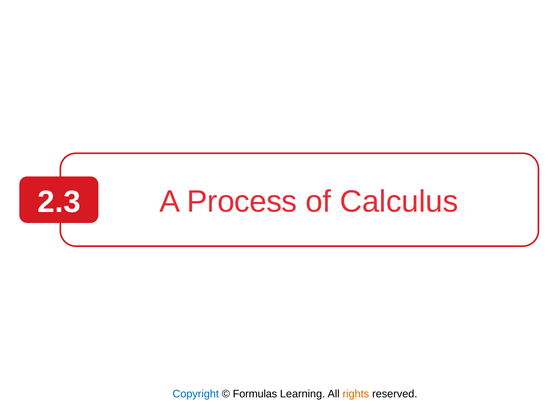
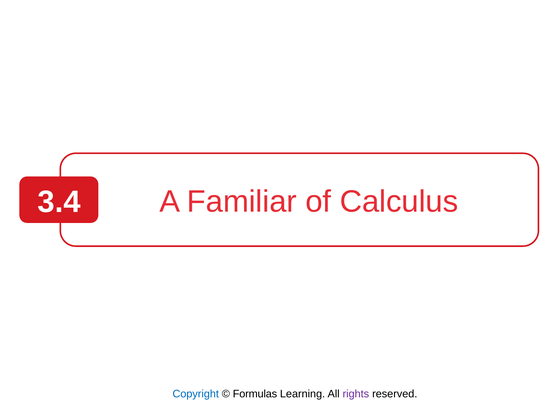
Process: Process -> Familiar (242, 202)
2.3: 2.3 -> 3.4 (59, 202)
rights colour: orange -> purple (356, 394)
